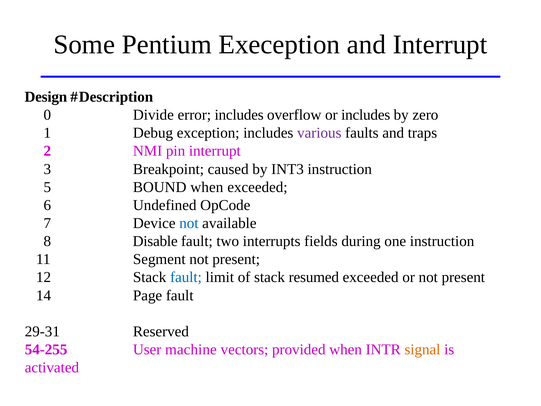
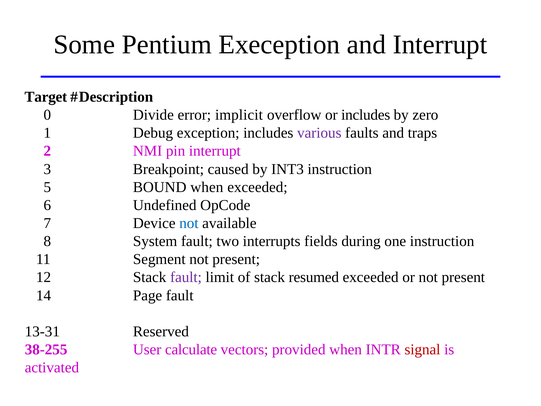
Design: Design -> Target (46, 97)
error includes: includes -> implicit (239, 115)
Disable: Disable -> System (155, 241)
fault colour: blue -> purple (186, 277)
29-31: 29-31 -> 13-31 (42, 331)
54-255: 54-255 -> 38-255 (46, 349)
machine: machine -> calculate (191, 349)
signal colour: orange -> red (422, 349)
